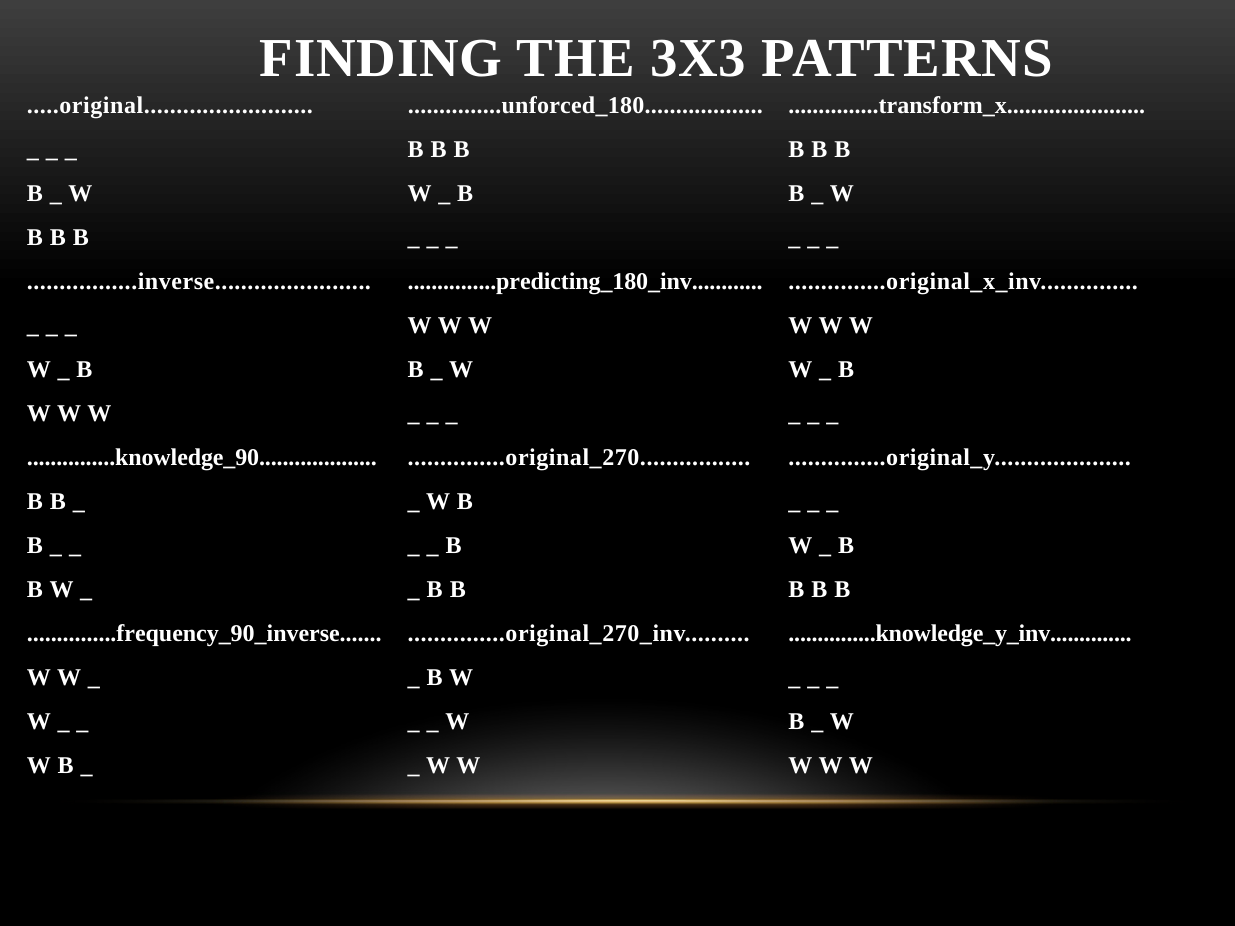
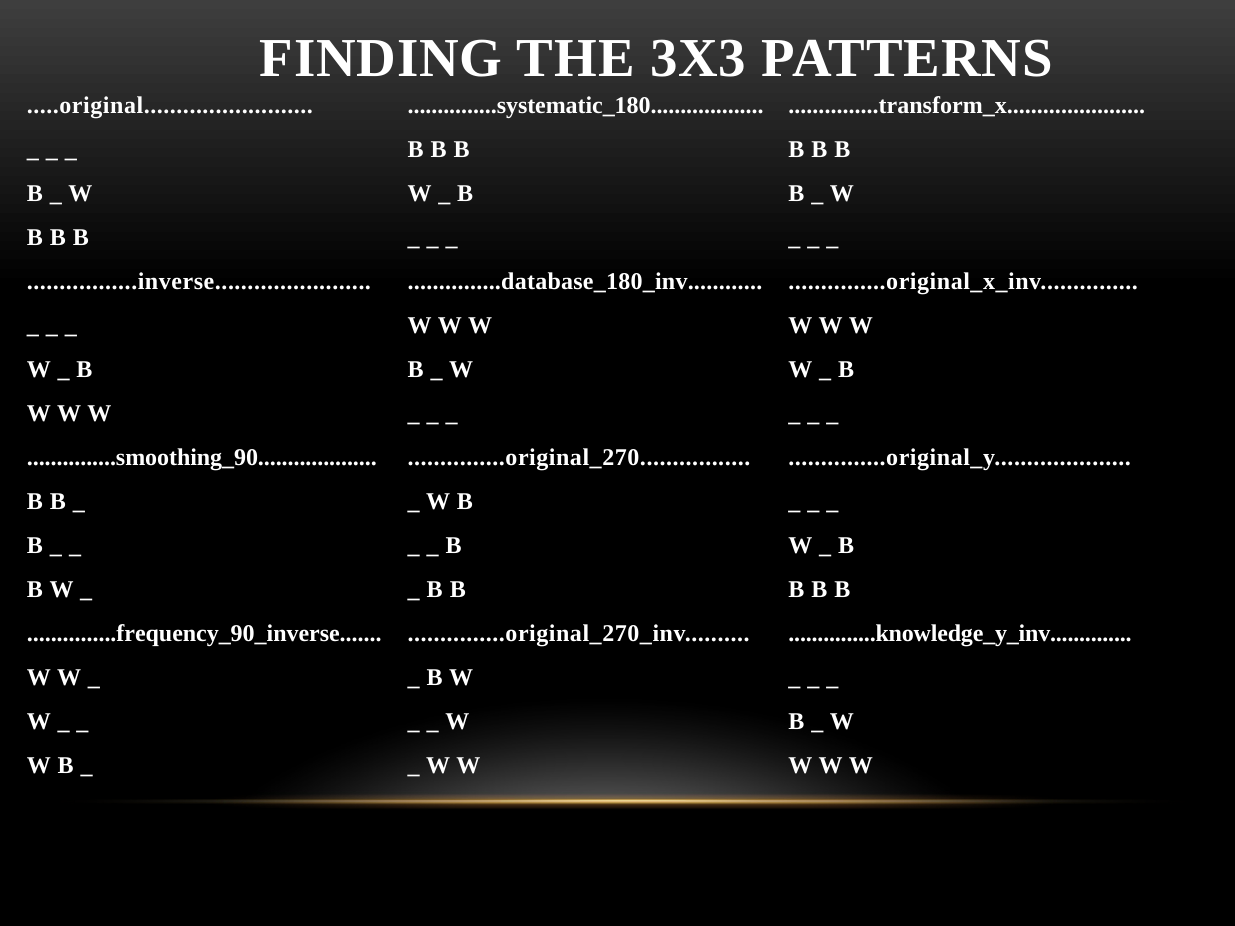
...............unforced_180: ...............unforced_180 -> ...............systematic_180 (586, 106)
...............predicting_180_inv: ...............predicting_180_inv -> ...............database_180_inv (585, 282)
...............knowledge_90: ...............knowledge_90 -> ...............smoothing_90 (202, 458)
